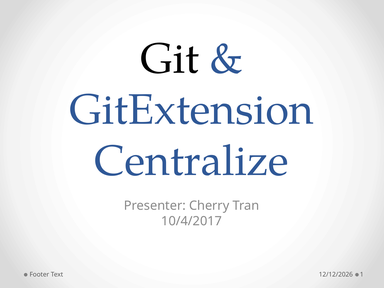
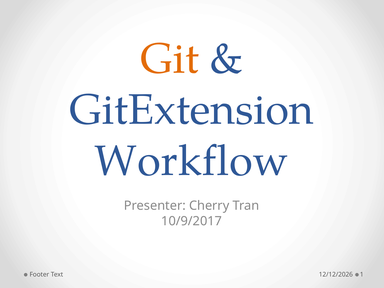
Git colour: black -> orange (170, 59)
Centralize: Centralize -> Workflow (191, 161)
10/4/2017: 10/4/2017 -> 10/9/2017 (192, 221)
